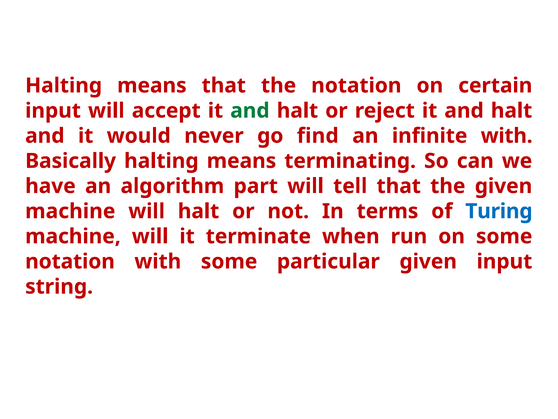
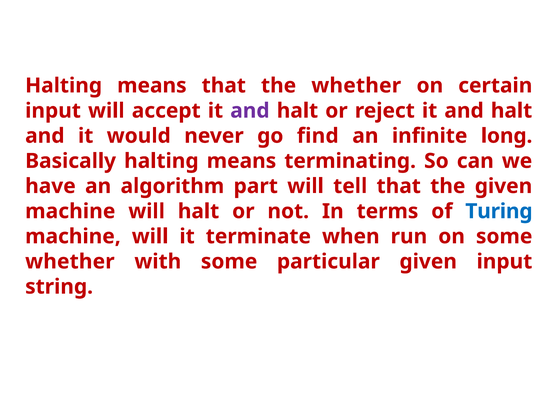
the notation: notation -> whether (356, 85)
and colour: green -> purple (250, 111)
infinite with: with -> long (507, 136)
notation: notation -> whether (70, 261)
